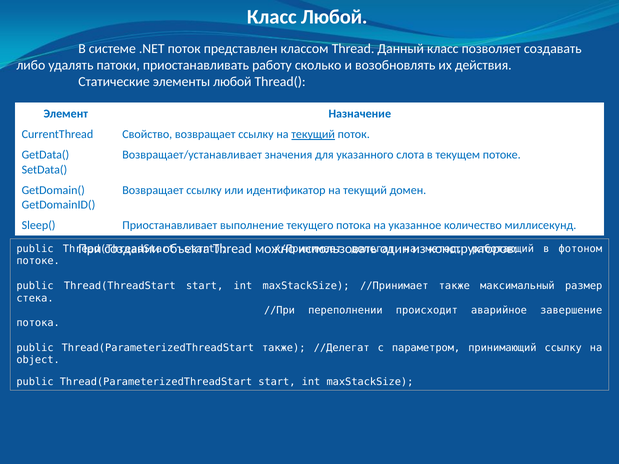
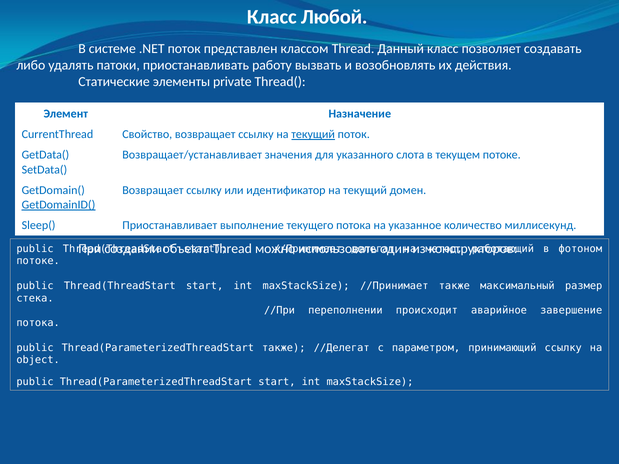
сколько: сколько -> вызвать (318, 65)
элементы любой: любой -> private (232, 82)
GetDomainID( underline: none -> present (58, 205)
